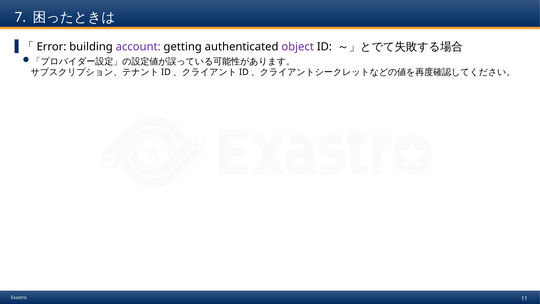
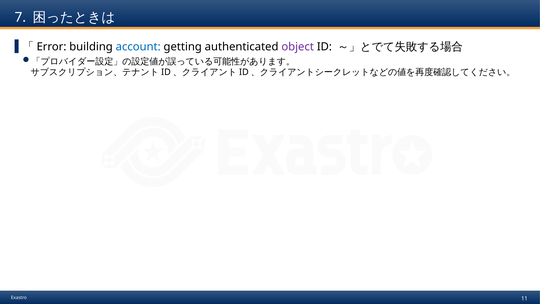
account colour: purple -> blue (138, 47)
